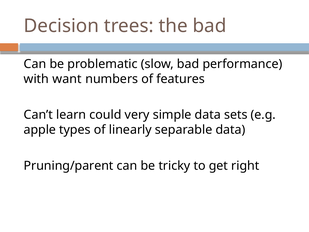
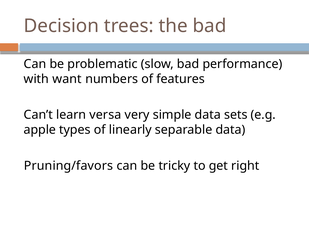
could: could -> versa (105, 115)
Pruning/parent: Pruning/parent -> Pruning/favors (69, 166)
